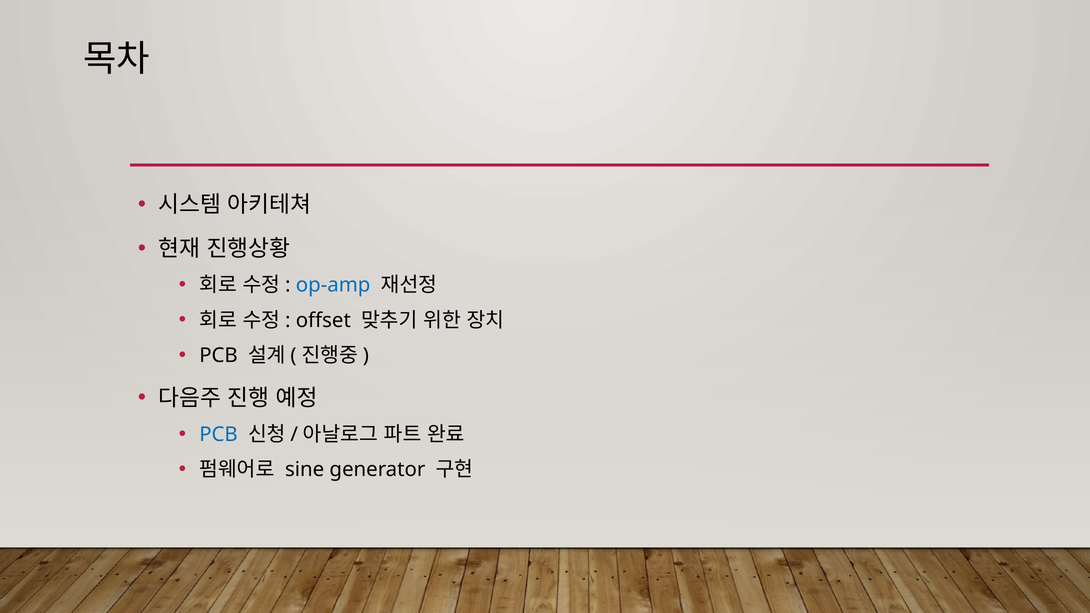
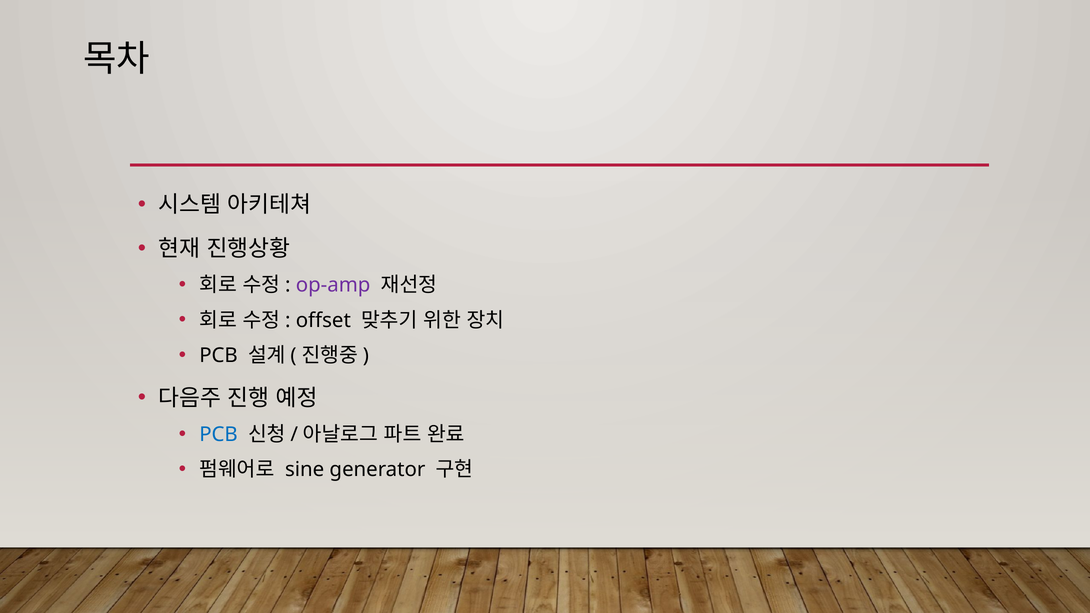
op-amp colour: blue -> purple (333, 285)
